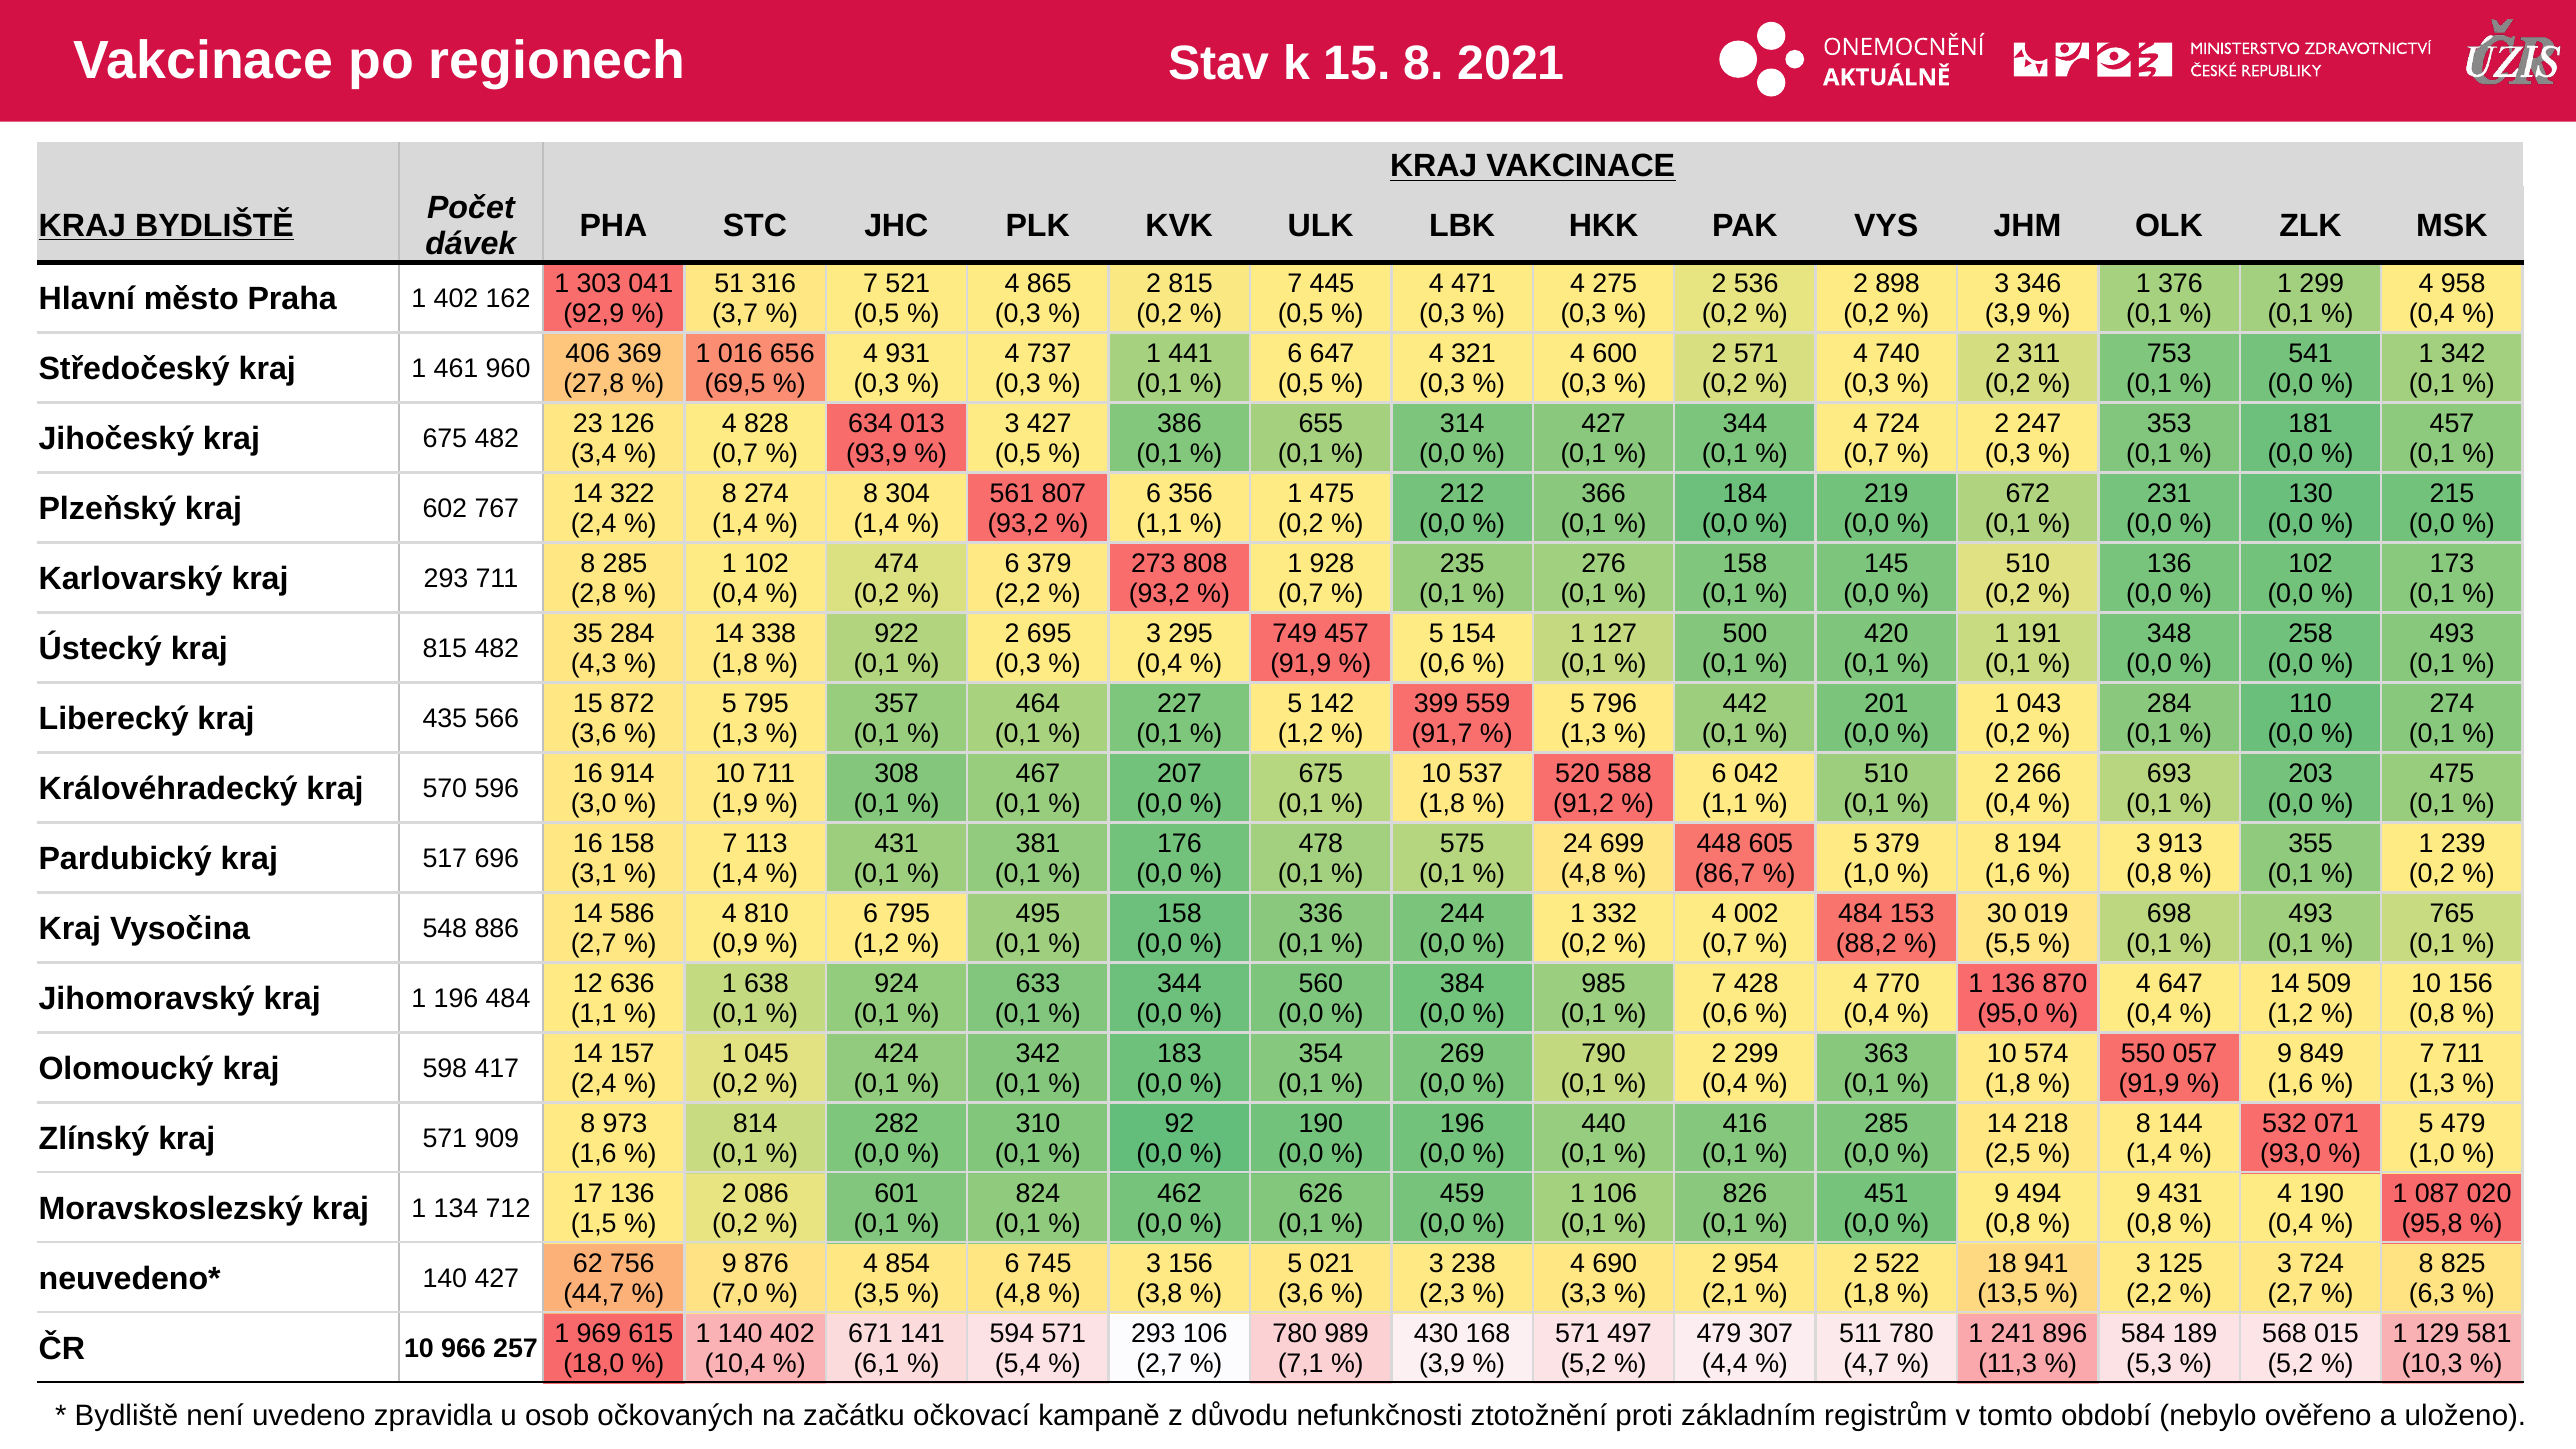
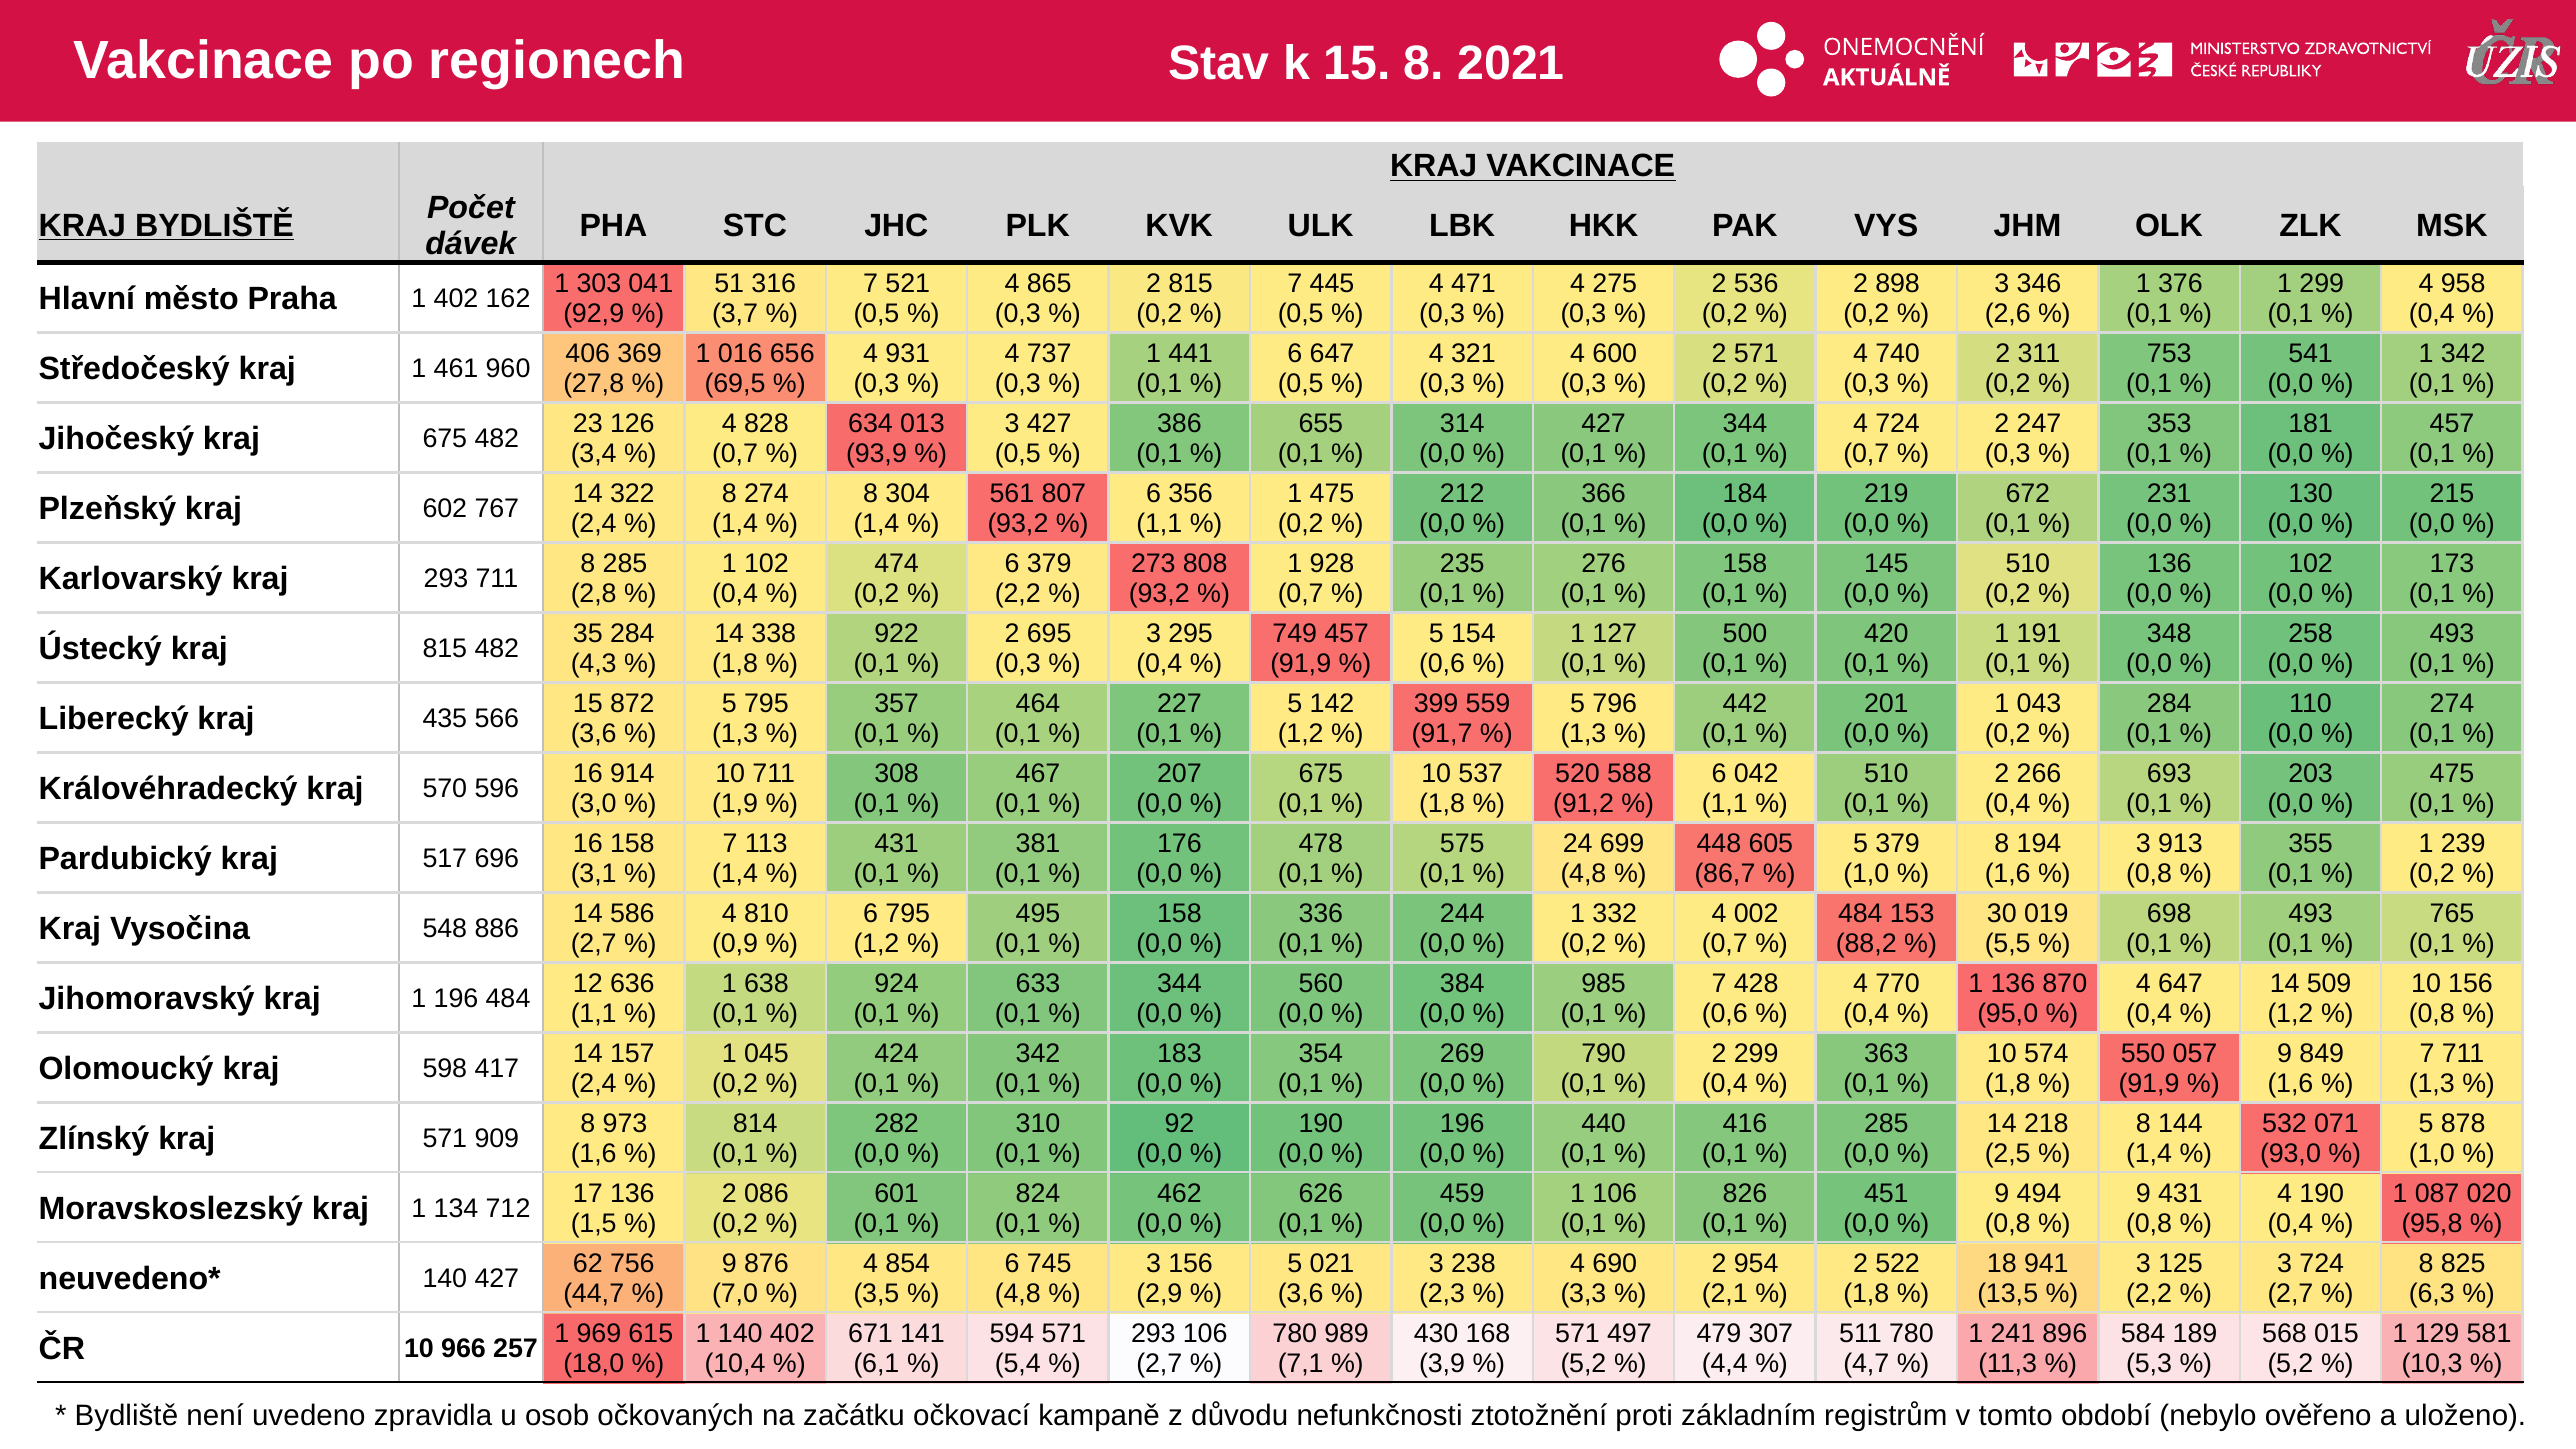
3,9: 3,9 -> 2,6 (2008, 314)
5 479: 479 -> 878 (2463, 1124)
3,8: 3,8 -> 2,9 (1159, 1294)
